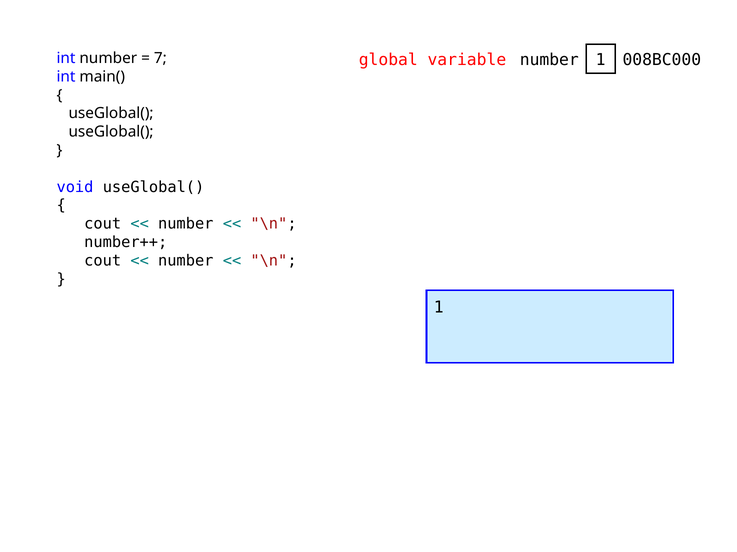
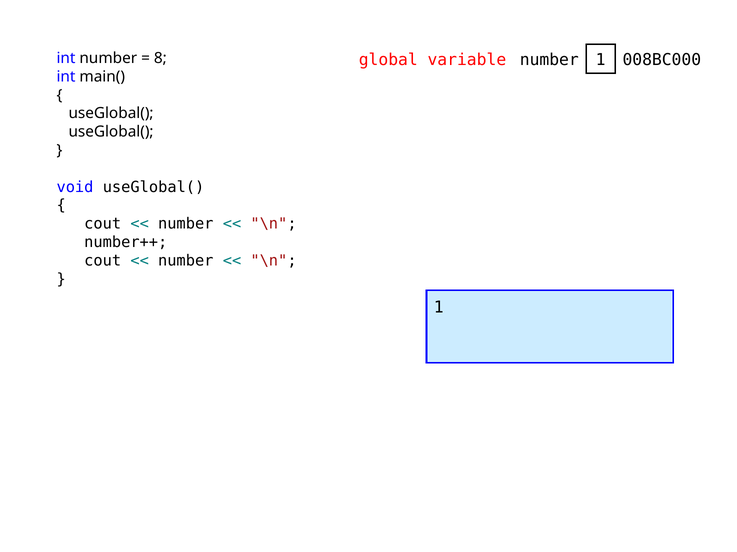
7: 7 -> 8 (160, 58)
